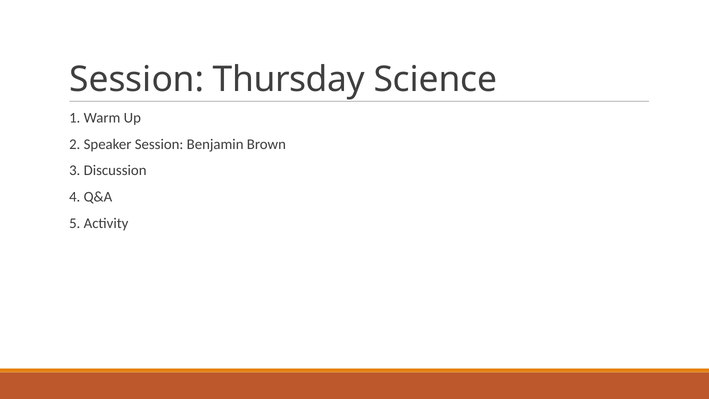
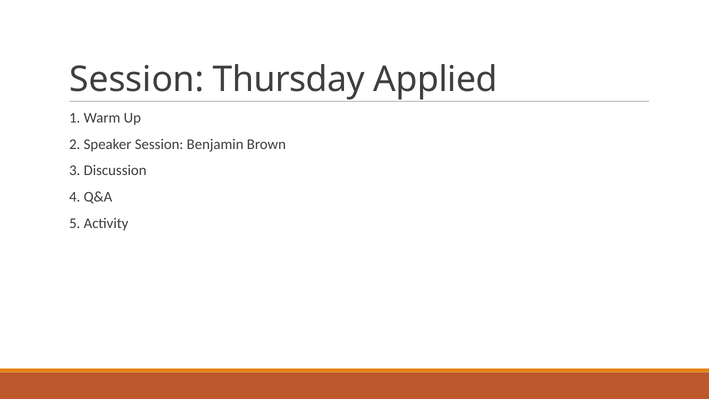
Science: Science -> Applied (435, 79)
